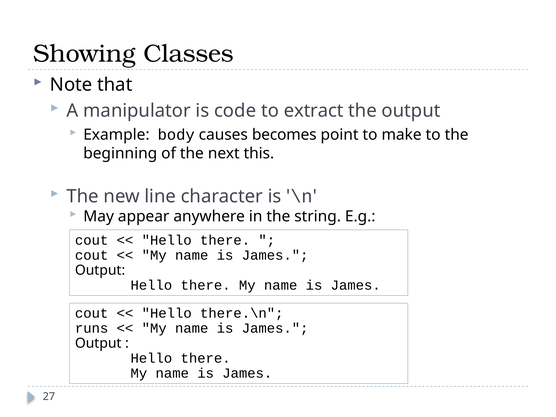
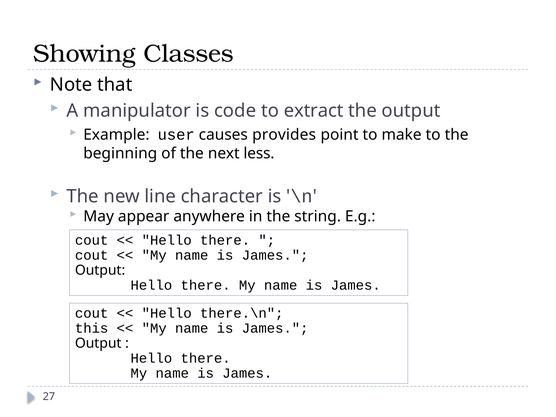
body: body -> user (176, 135)
becomes: becomes -> provides (284, 135)
this: this -> less (259, 153)
runs: runs -> this (92, 328)
